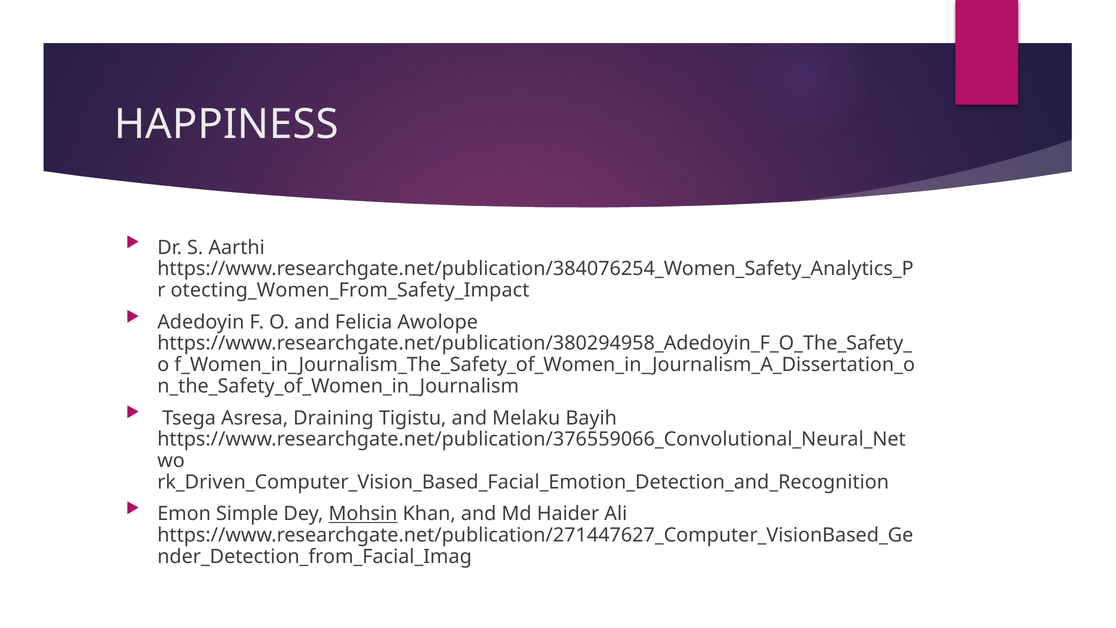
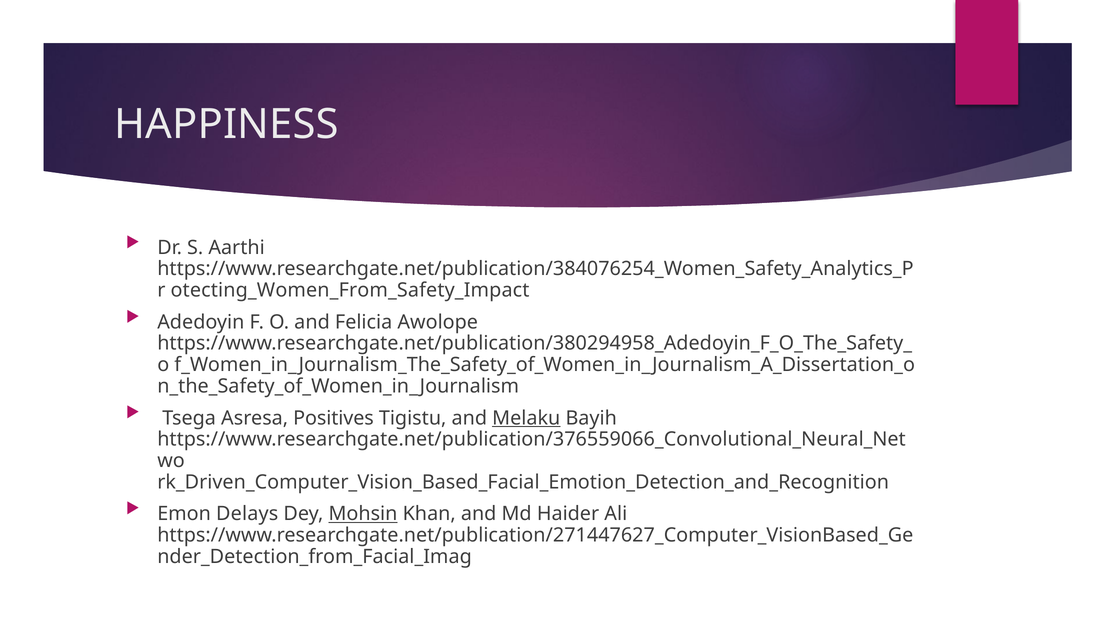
Draining: Draining -> Positives (334, 418)
Melaku underline: none -> present (526, 418)
Simple: Simple -> Delays (247, 514)
